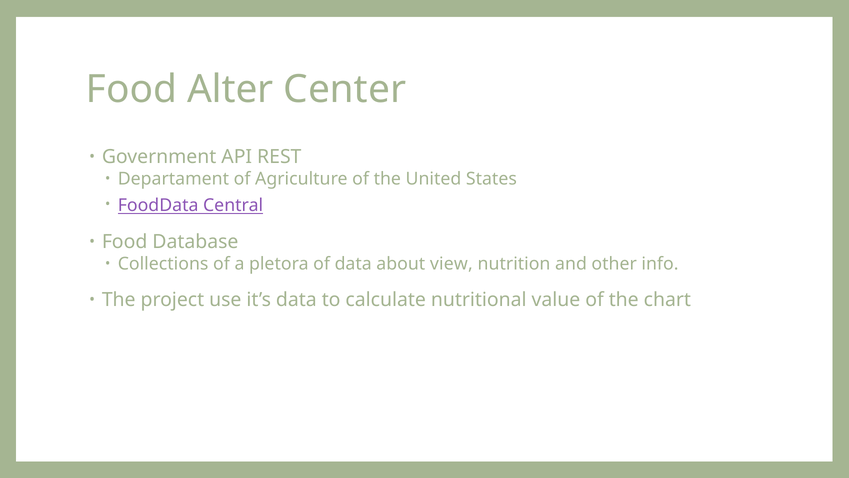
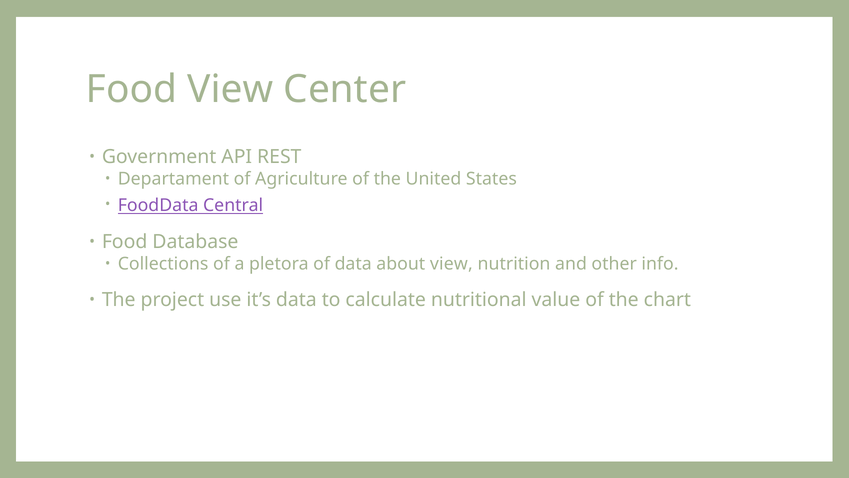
Food Alter: Alter -> View (230, 89)
